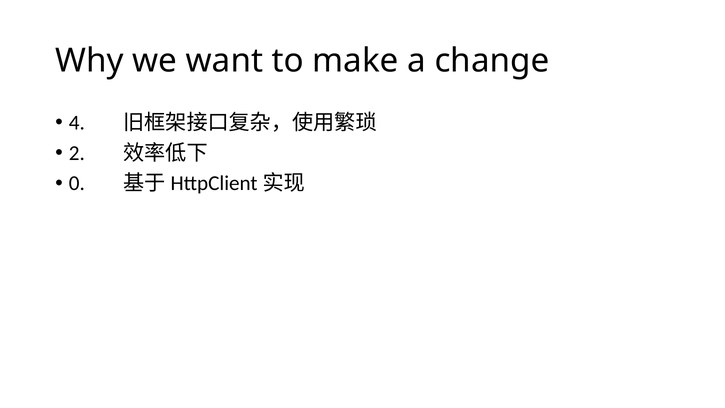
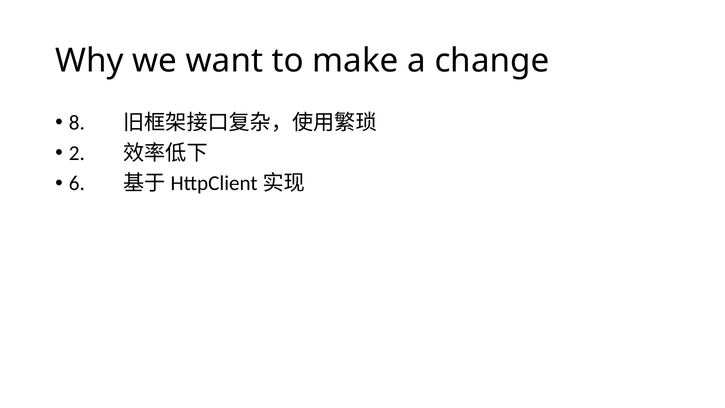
4: 4 -> 8 (77, 123)
0: 0 -> 6 (77, 183)
